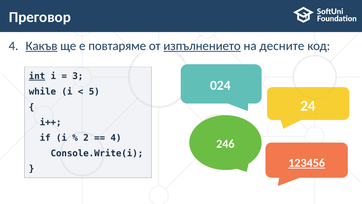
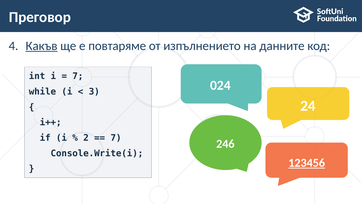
изпълнението underline: present -> none (202, 46)
десните: десните -> данните (282, 46)
int underline: present -> none (37, 76)
3: 3 -> 7 (78, 76)
5: 5 -> 3 (94, 91)
4: 4 -> 7 (116, 138)
